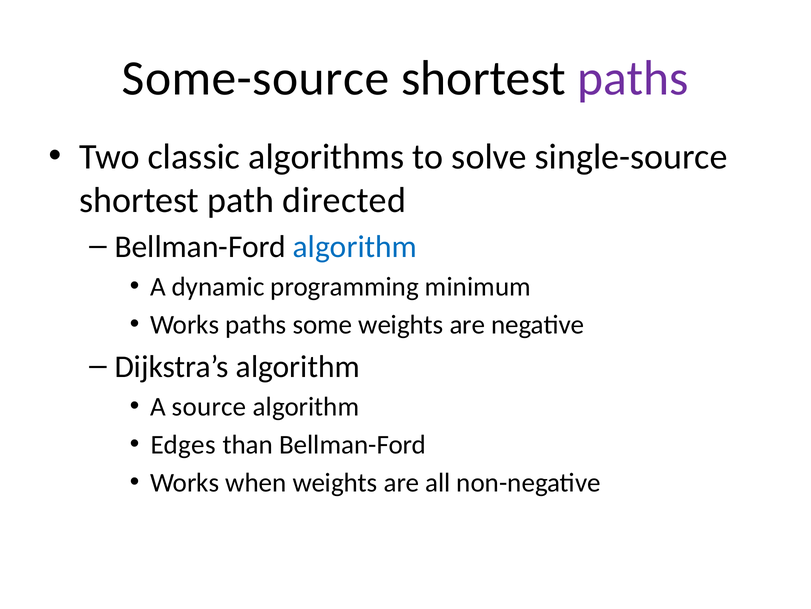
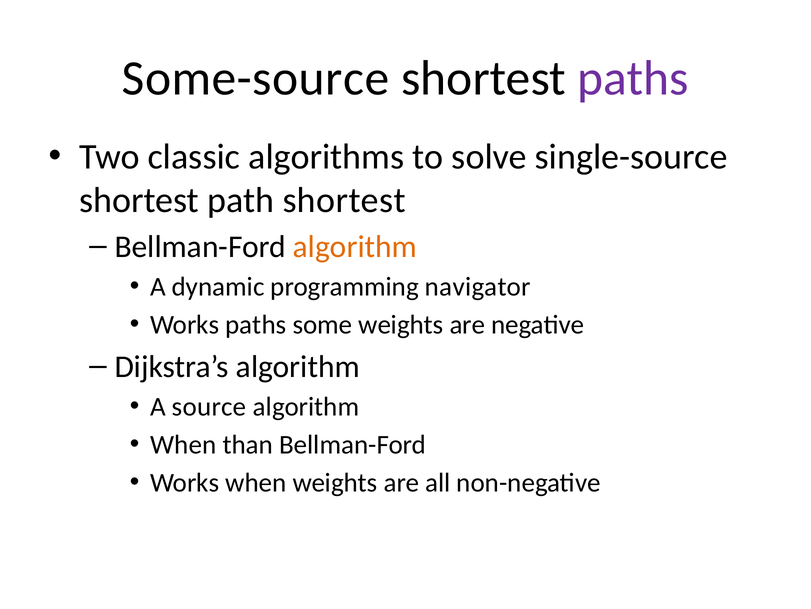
path directed: directed -> shortest (344, 200)
algorithm colour: blue -> orange (355, 246)
minimum: minimum -> navigator (478, 287)
Edges: Edges -> When (183, 444)
